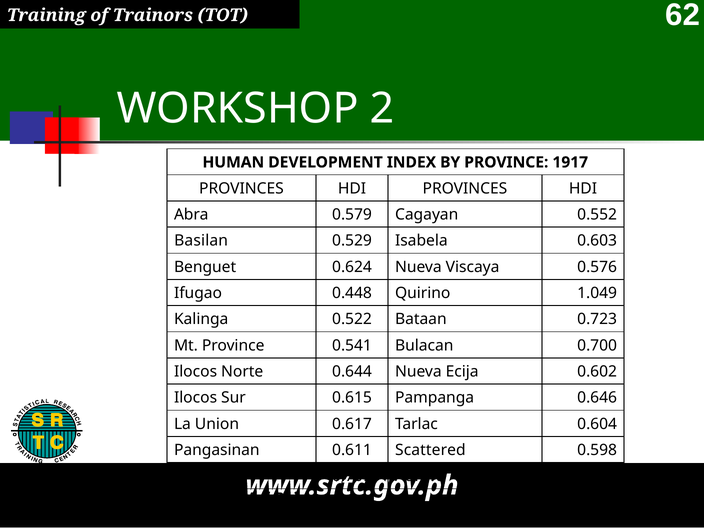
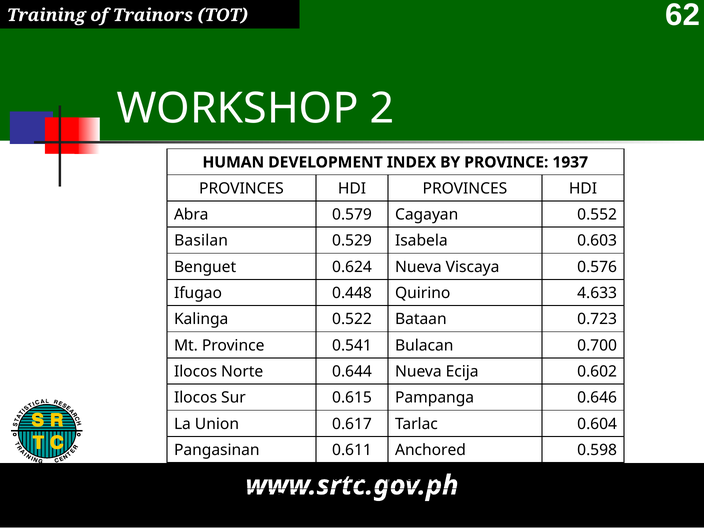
1917: 1917 -> 1937 (570, 162)
1.049: 1.049 -> 4.633 (597, 293)
Scattered: Scattered -> Anchored (430, 450)
